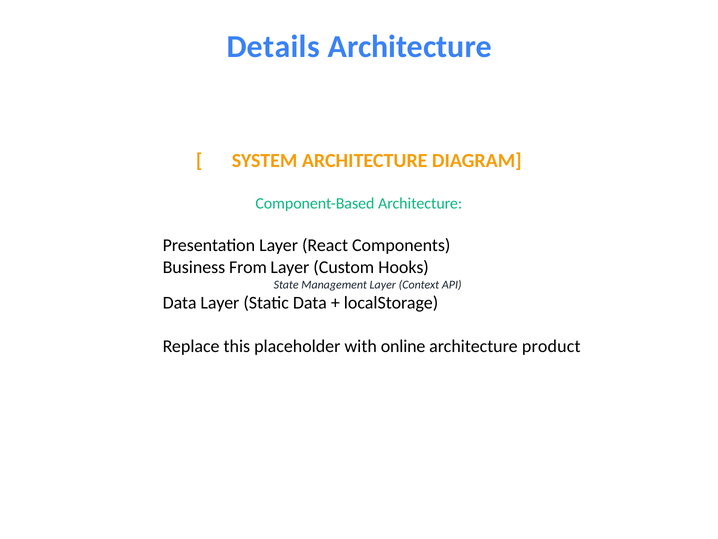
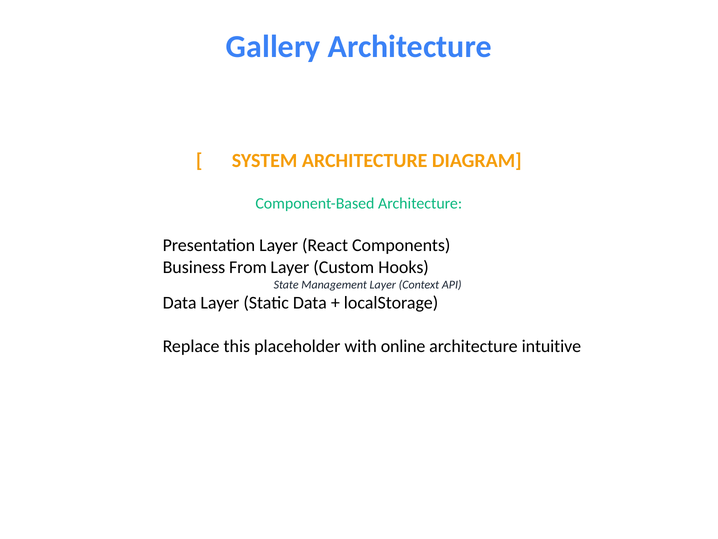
Details: Details -> Gallery (273, 46)
product: product -> intuitive (551, 346)
